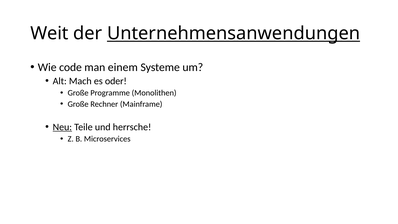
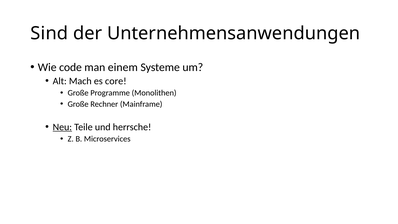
Weit: Weit -> Sind (49, 33)
Unternehmensanwendungen underline: present -> none (234, 33)
oder: oder -> core (116, 81)
